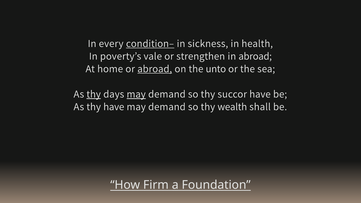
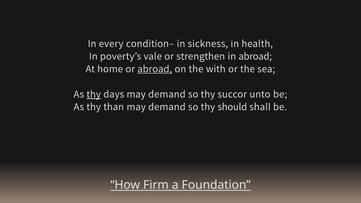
condition– underline: present -> none (150, 44)
unto: unto -> with (216, 69)
may underline: present -> none (136, 94)
succor have: have -> unto (260, 94)
thy have: have -> than (114, 107)
wealth: wealth -> should (232, 107)
